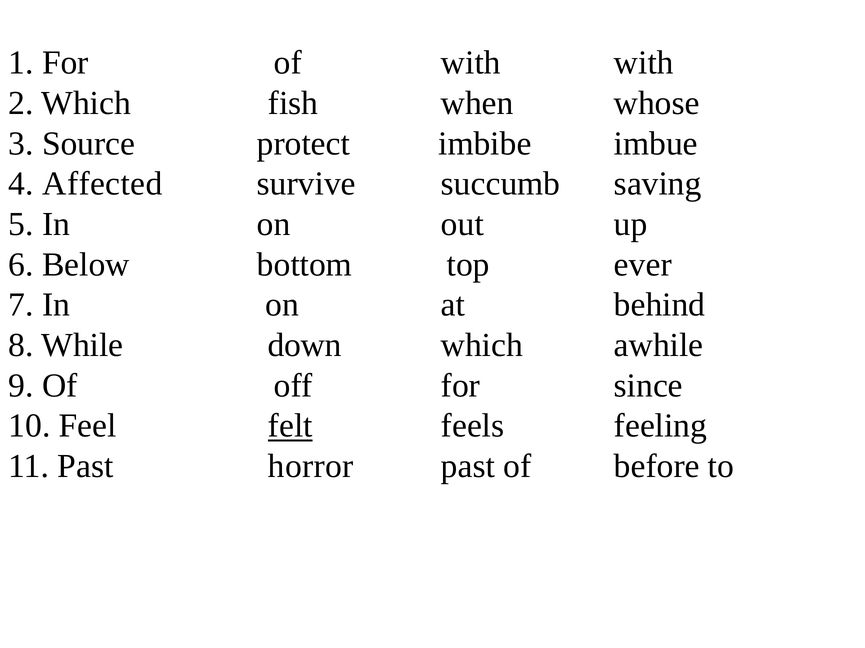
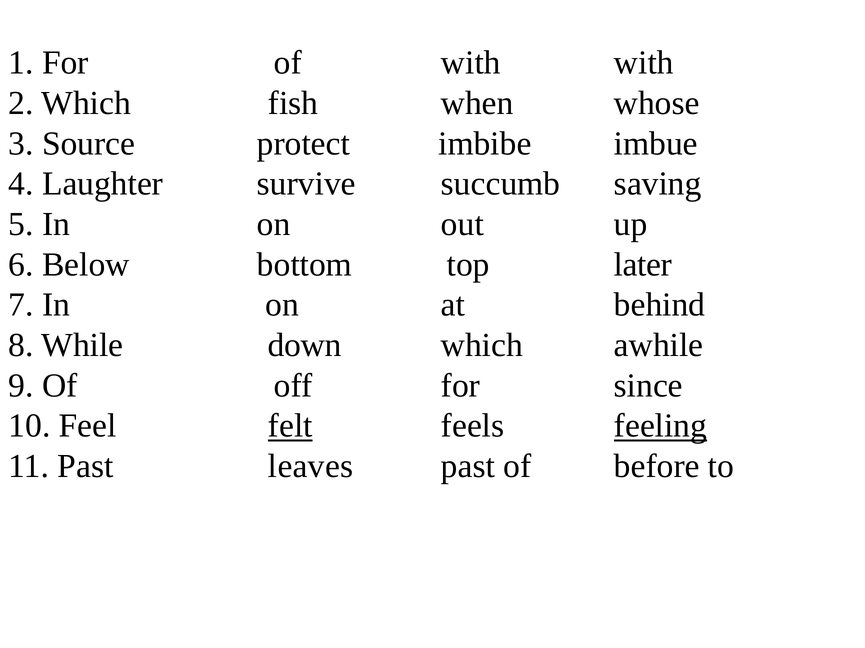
Affected: Affected -> Laughter (103, 184)
ever: ever -> later (643, 265)
feeling underline: none -> present (661, 426)
horror: horror -> leaves (311, 467)
